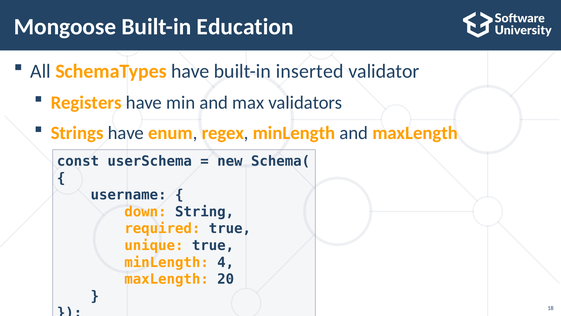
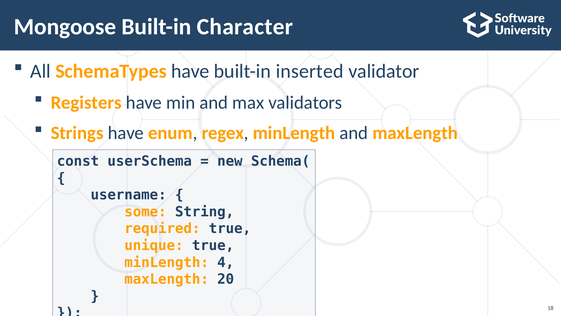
Education: Education -> Character (245, 27)
down: down -> some (145, 212)
